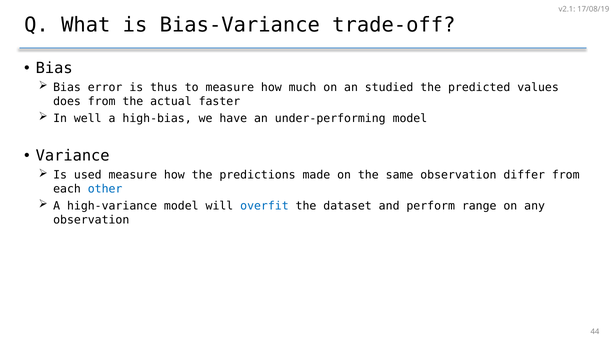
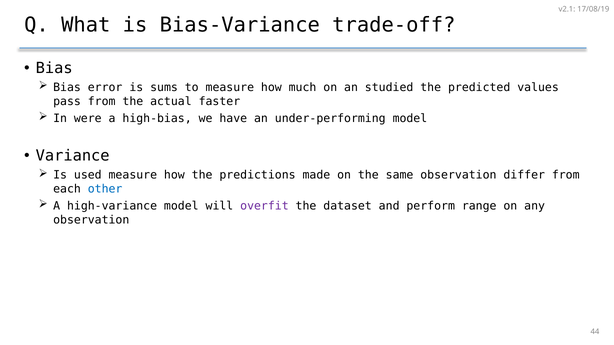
thus: thus -> sums (164, 88)
does: does -> pass (67, 101)
well: well -> were (88, 118)
overfit colour: blue -> purple (264, 206)
